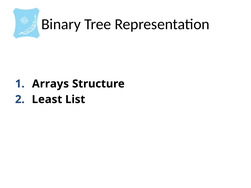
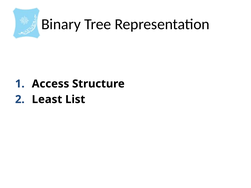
Arrays: Arrays -> Access (50, 84)
